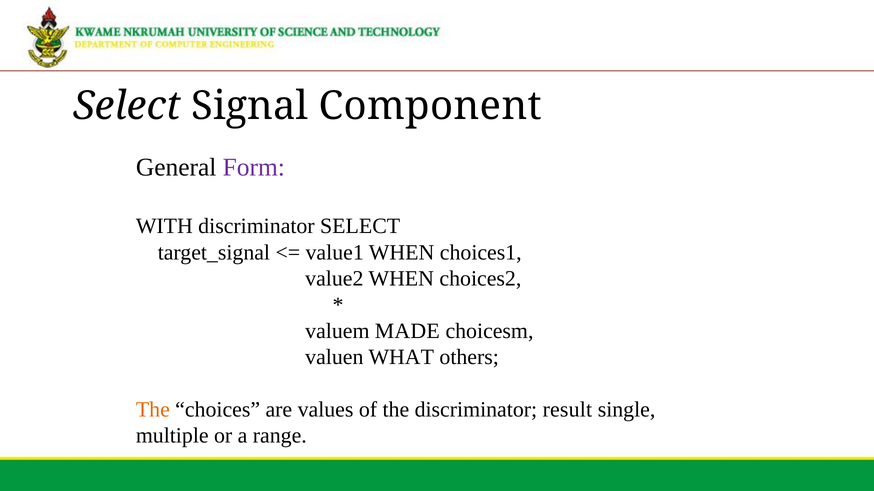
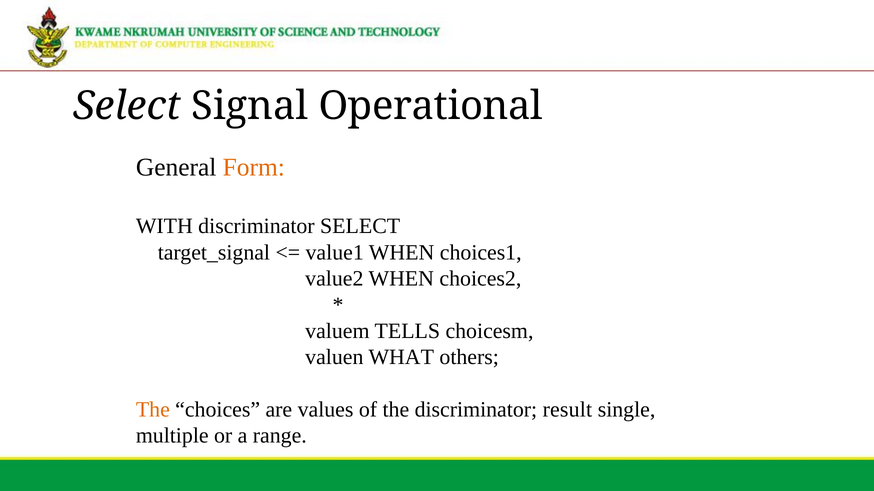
Component: Component -> Operational (431, 106)
Form colour: purple -> orange (254, 168)
MADE: MADE -> TELLS (407, 331)
